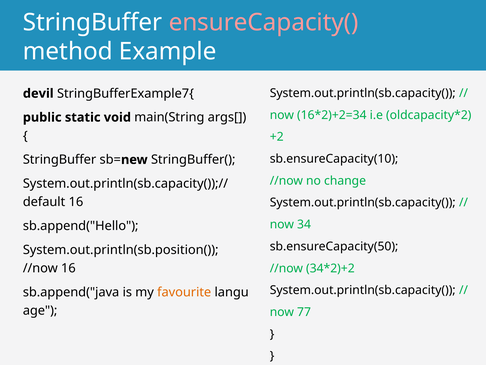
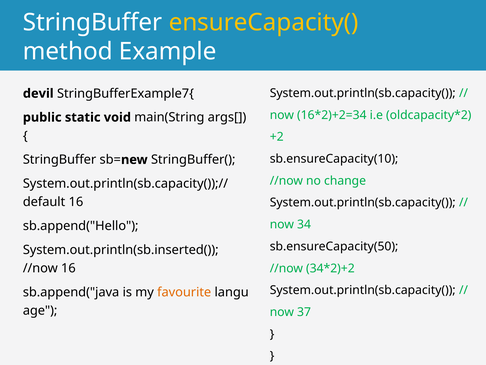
ensureCapacity( colour: pink -> yellow (264, 22)
System.out.println(sb.position(: System.out.println(sb.position( -> System.out.println(sb.inserted( (121, 249)
77: 77 -> 37 (304, 312)
